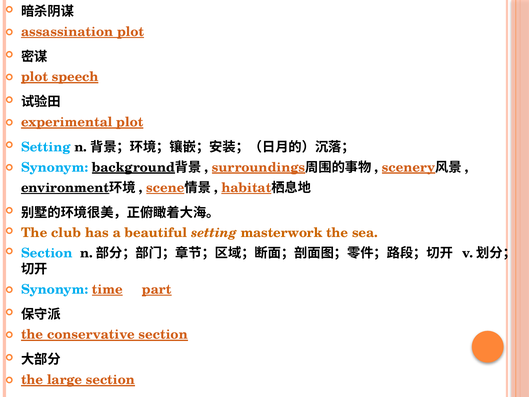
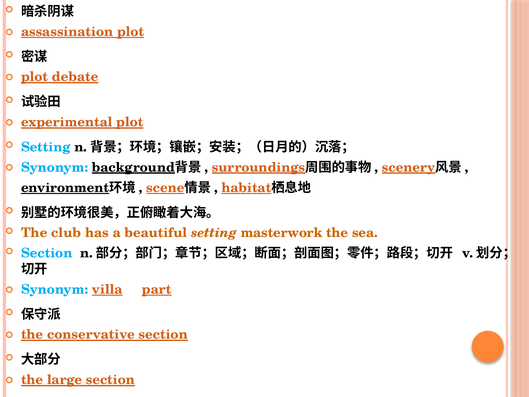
speech: speech -> debate (75, 77)
time: time -> villa (107, 289)
